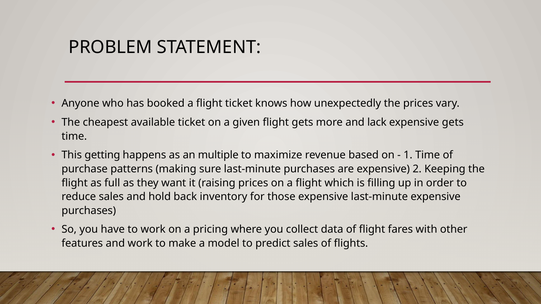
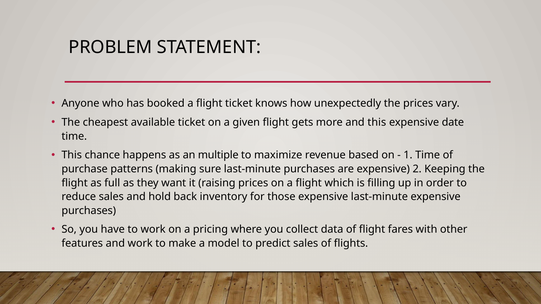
and lack: lack -> this (377, 122)
expensive gets: gets -> date (453, 122)
getting: getting -> chance (102, 155)
